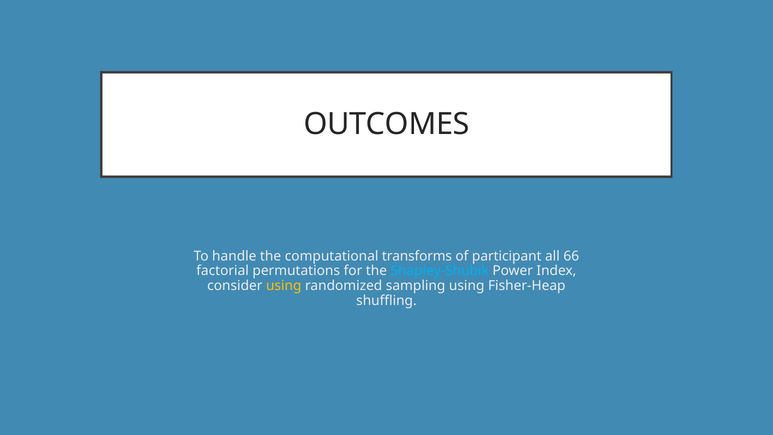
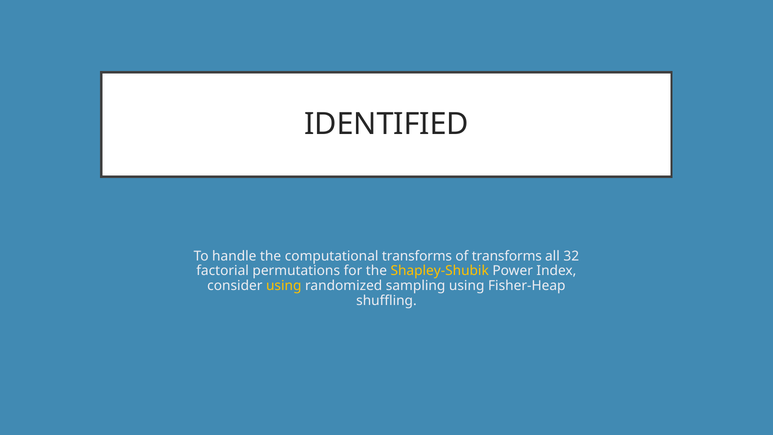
OUTCOMES: OUTCOMES -> IDENTIFIED (386, 124)
of participant: participant -> transforms (507, 256)
66: 66 -> 32 (571, 256)
Shapley-Shubik colour: light blue -> yellow (440, 271)
